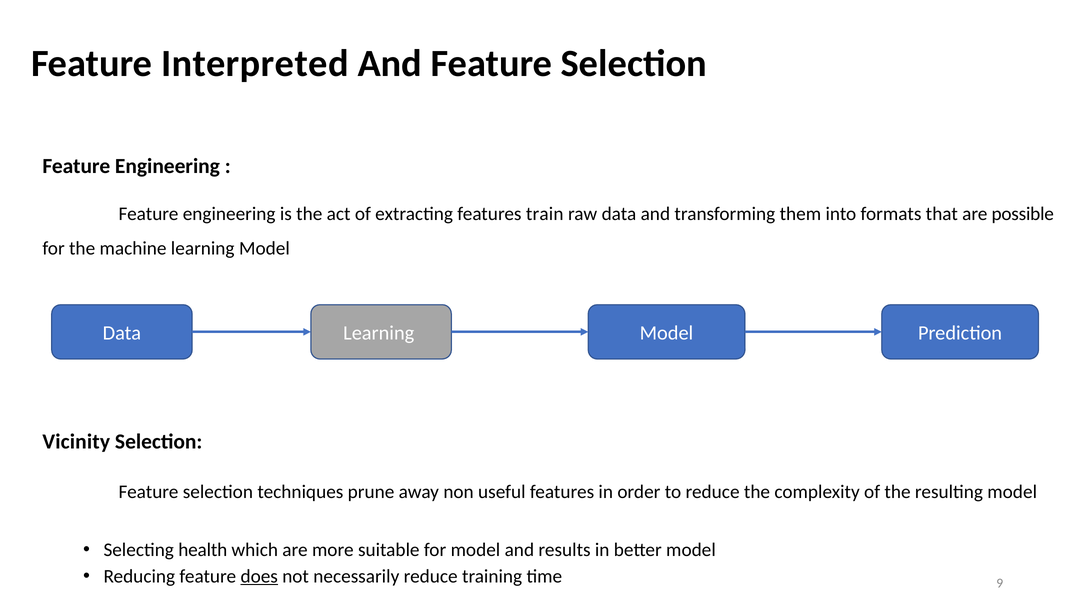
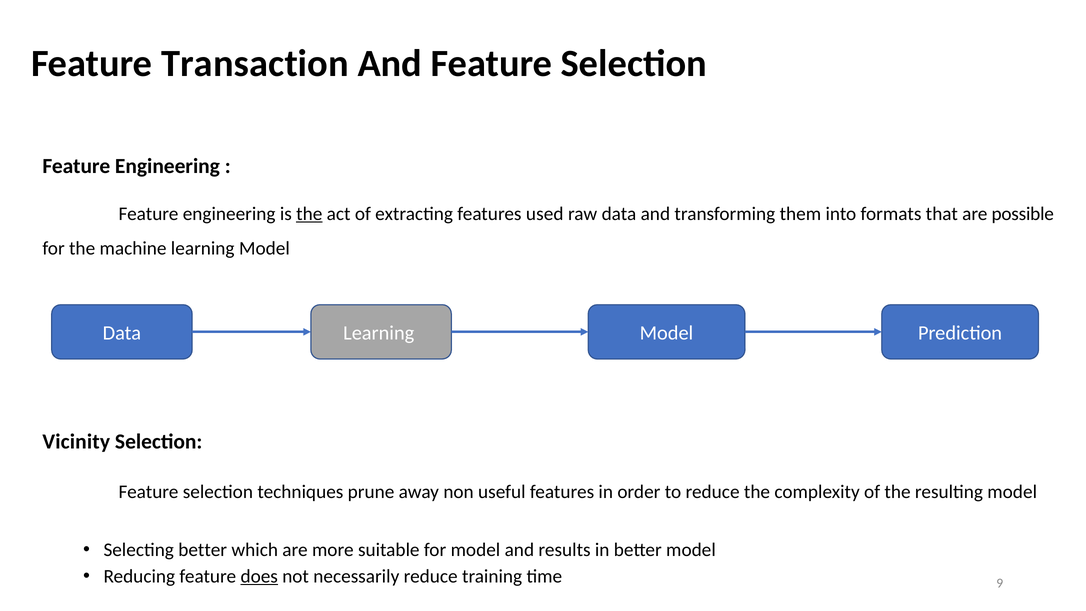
Interpreted: Interpreted -> Transaction (255, 64)
the underline: none -> present (309, 214)
train: train -> used (545, 214)
Selecting health: health -> better (203, 550)
